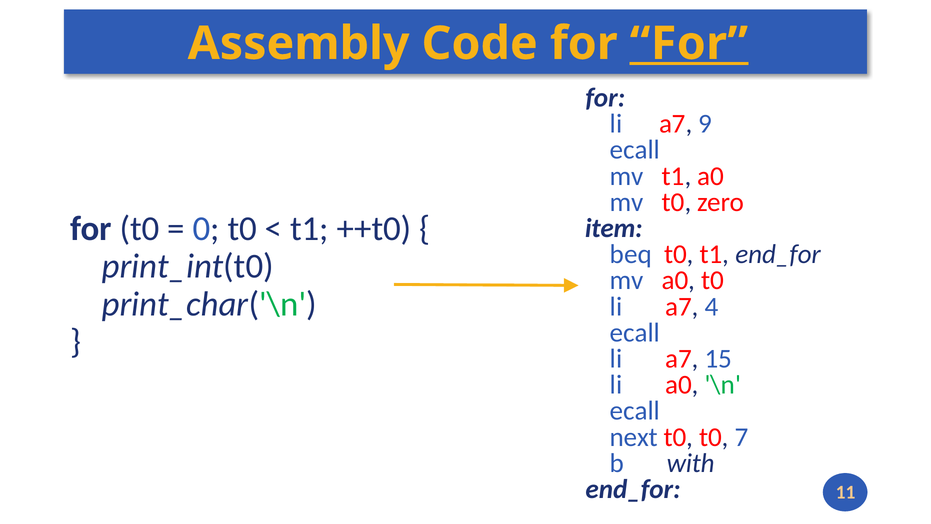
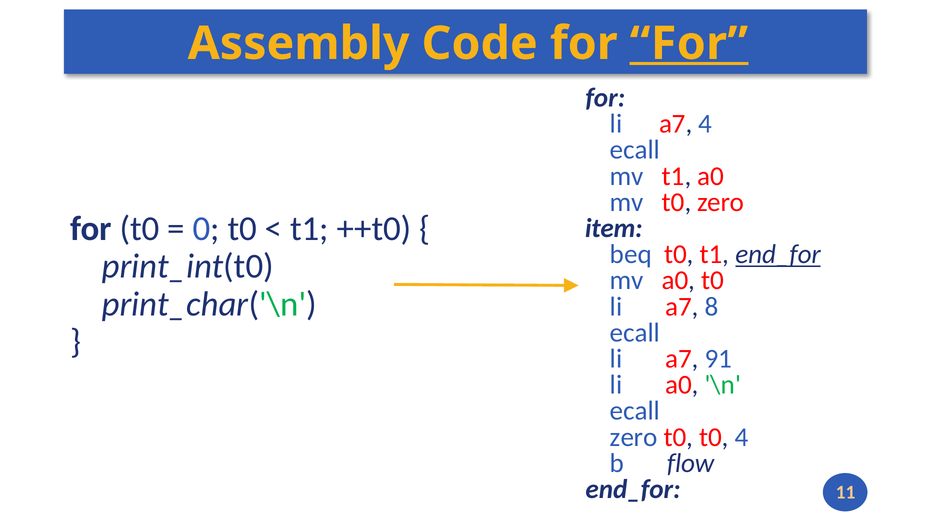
a7 9: 9 -> 4 (705, 124)
end_for underline: none -> present (778, 254)
4: 4 -> 8 (711, 306)
15: 15 -> 91 (718, 359)
next: next -> zero (634, 437)
t0 7: 7 -> 4 (742, 437)
with: with -> flow (691, 463)
